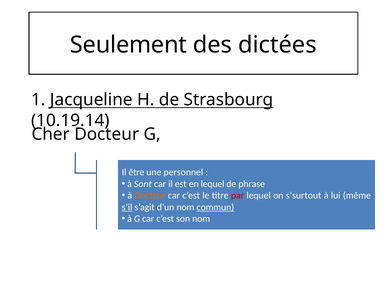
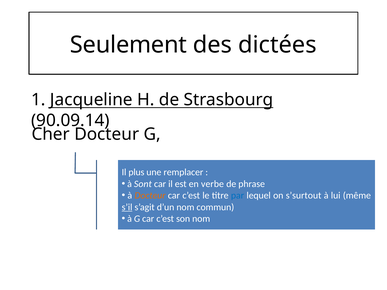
10.19.14: 10.19.14 -> 90.09.14 (70, 121)
être: être -> plus (136, 172)
personnel: personnel -> remplacer (183, 172)
en lequel: lequel -> verbe (212, 184)
par colour: red -> blue (238, 196)
commun underline: present -> none (215, 207)
